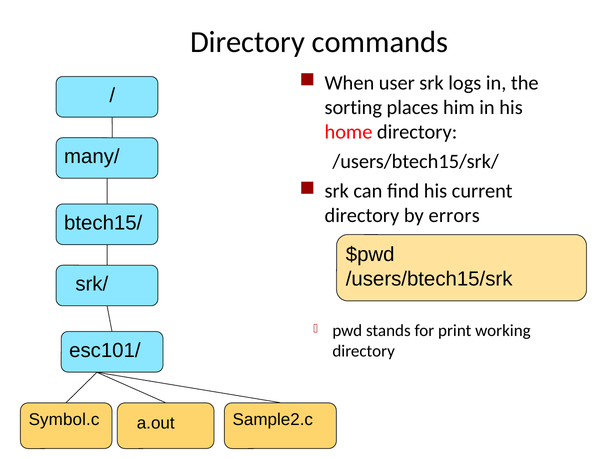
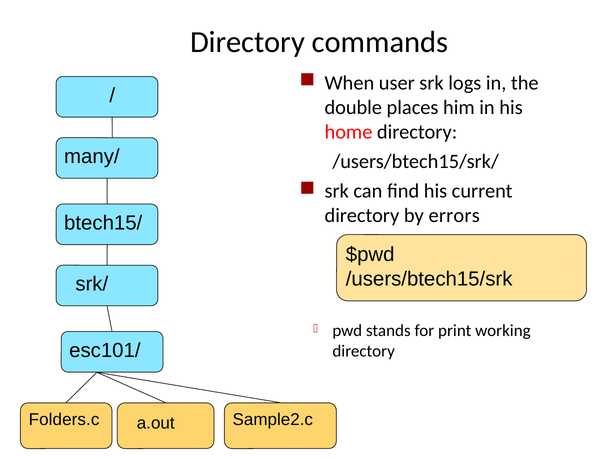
sorting: sorting -> double (353, 107)
Symbol.c: Symbol.c -> Folders.c (64, 420)
